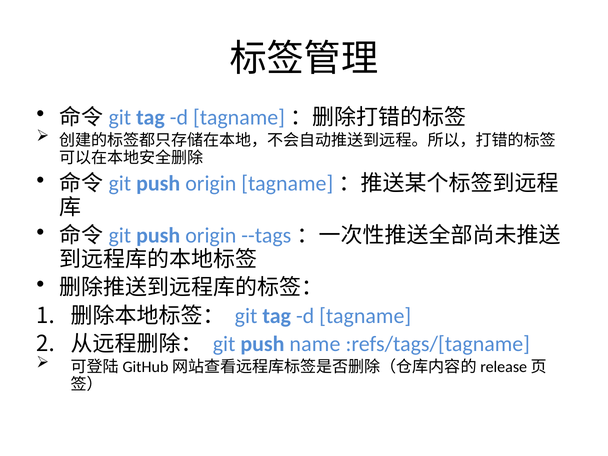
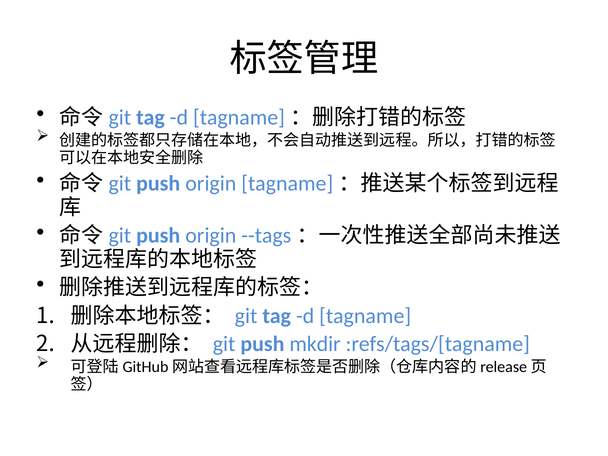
name: name -> mkdir (315, 344)
